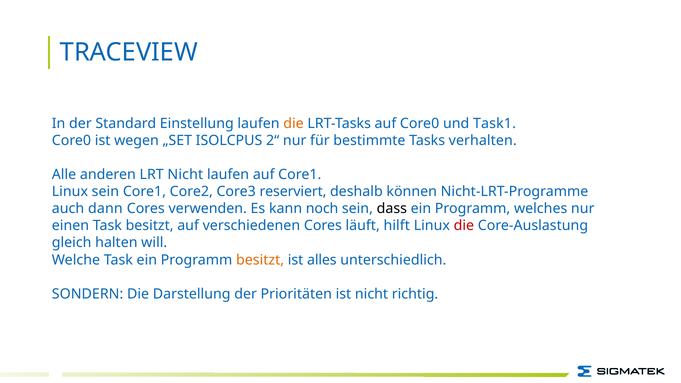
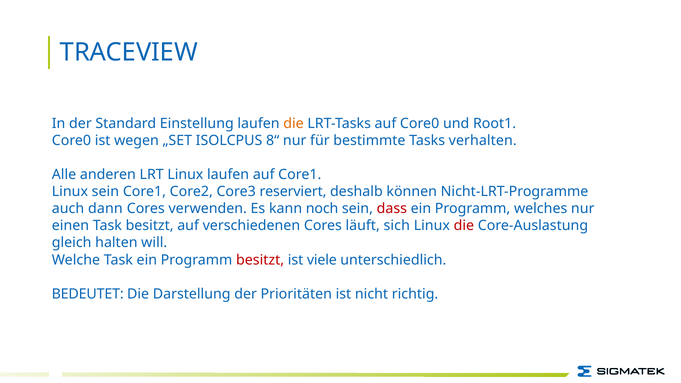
Task1: Task1 -> Root1 (495, 124)
2“: 2“ -> 8“ (273, 141)
LRT Nicht: Nicht -> Linux (185, 175)
dass colour: black -> red (392, 209)
hilft: hilft -> sich (397, 226)
besitzt colour: orange -> red (260, 260)
alles: alles -> viele (322, 260)
SONDERN: SONDERN -> BEDEUTET (88, 294)
